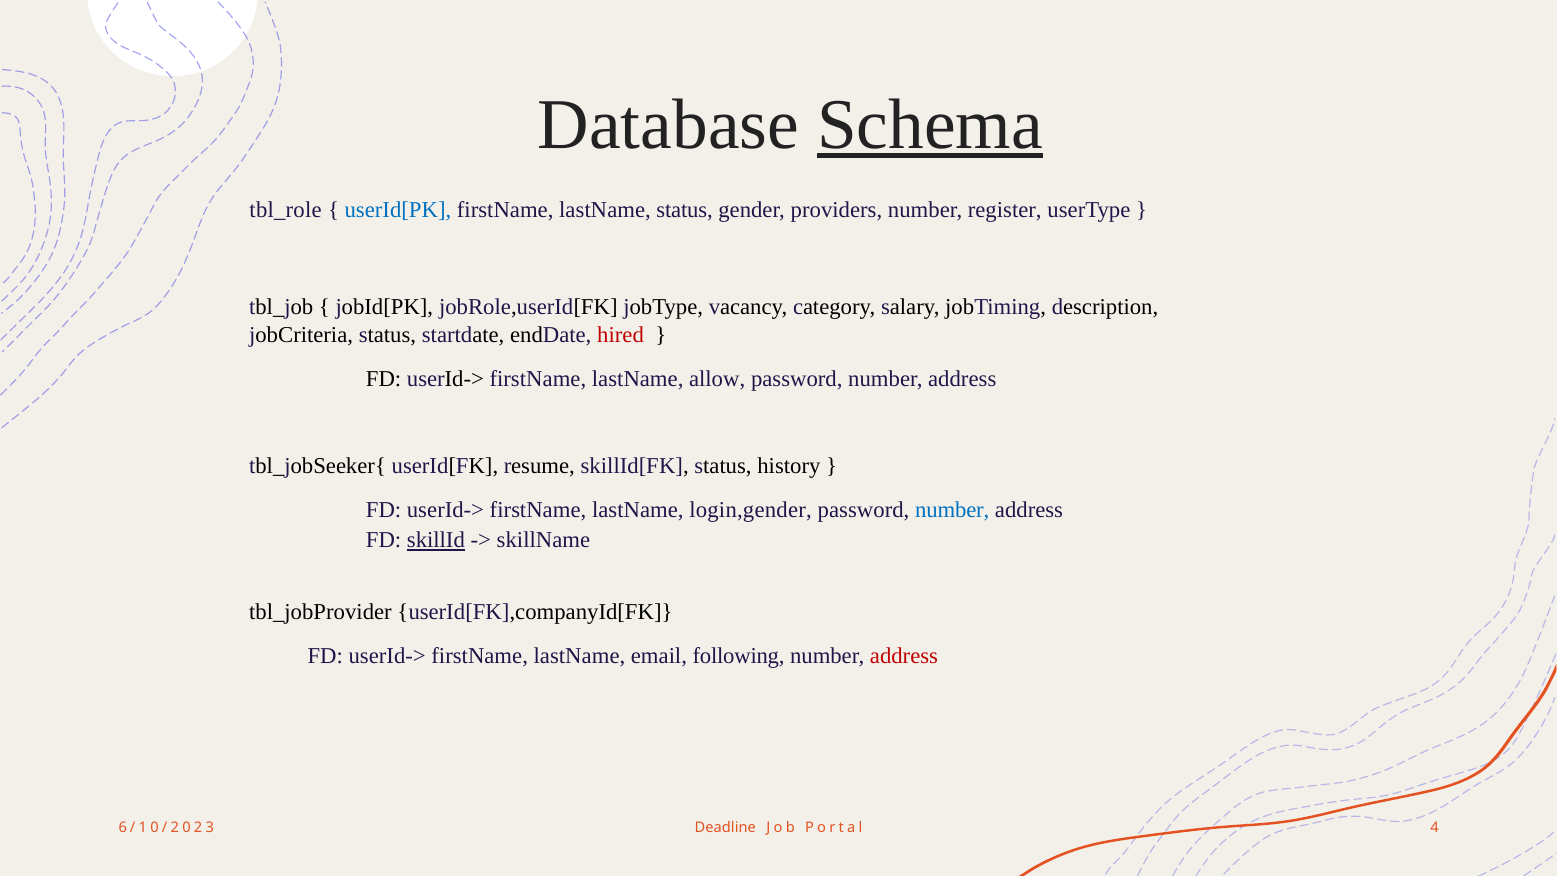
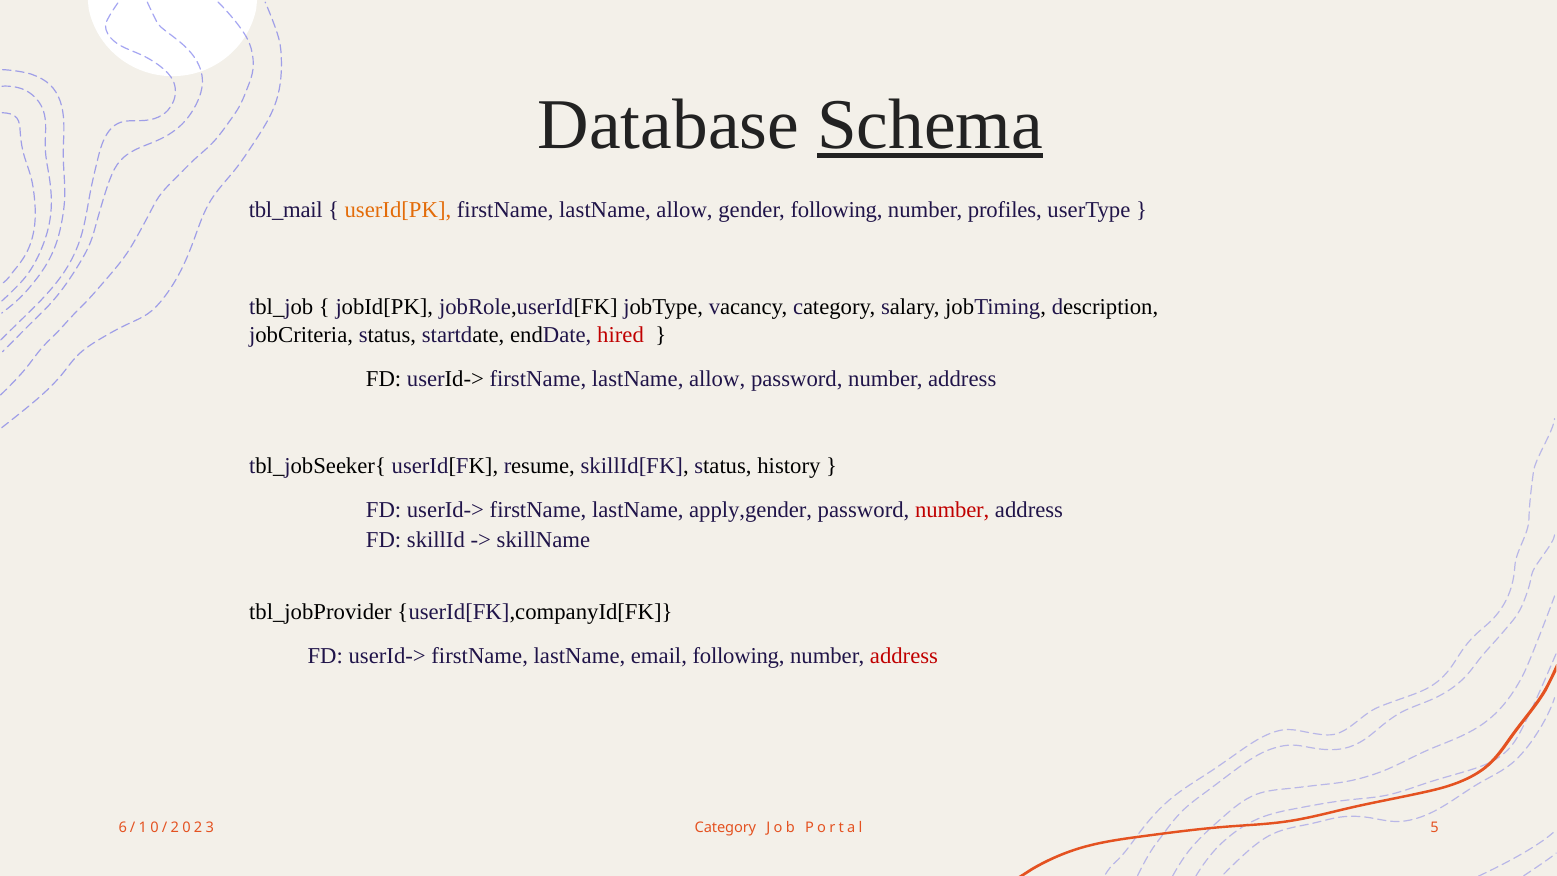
tbl_role: tbl_role -> tbl_mail (286, 210)
userId[PK colour: blue -> orange (398, 210)
status: status -> allow (685, 210)
gender providers: providers -> following (837, 210)
register: register -> profiles (1005, 210)
login,gender: login,gender -> apply,gender (751, 510)
number colour: blue -> red (952, 510)
skillId underline: present -> none (436, 540)
Deadline: Deadline -> Category (725, 827)
4: 4 -> 5 (1434, 827)
